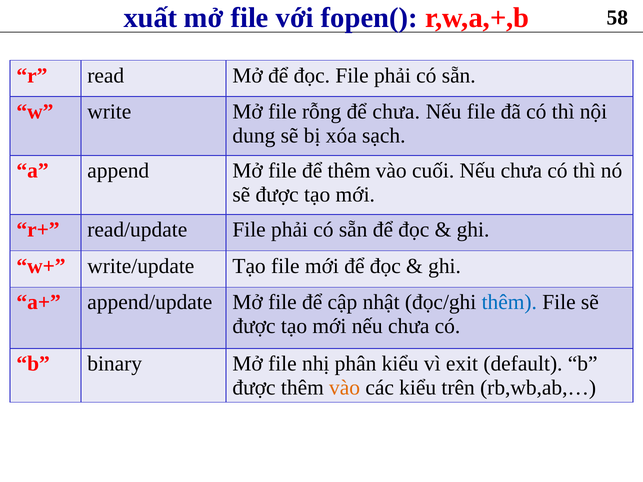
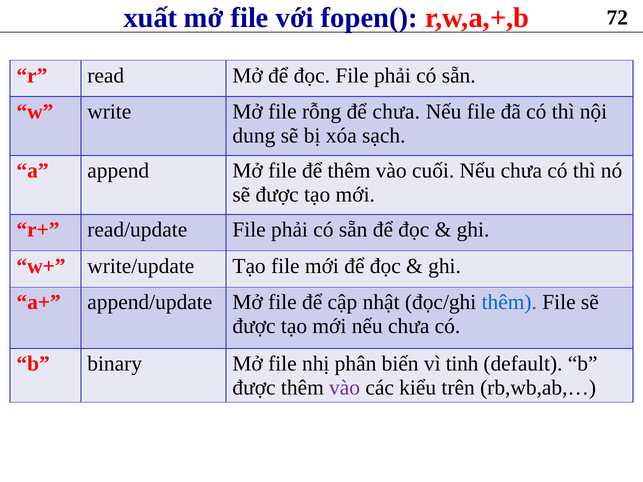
58: 58 -> 72 (617, 18)
phân kiểu: kiểu -> biến (400, 364)
exit: exit -> tinh (462, 364)
vào colour: orange -> purple (345, 388)
